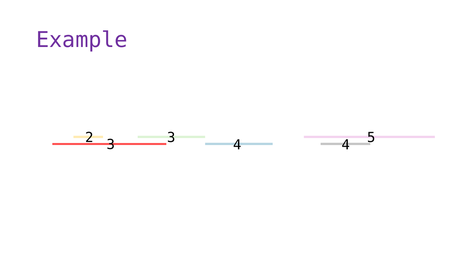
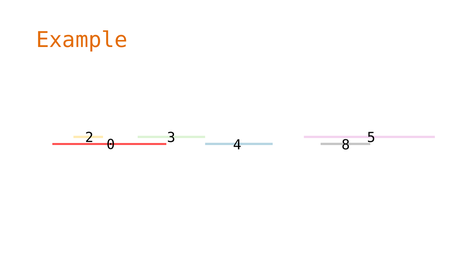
Example colour: purple -> orange (82, 40)
2 3: 3 -> 0 (111, 144)
4 4: 4 -> 8 (346, 145)
